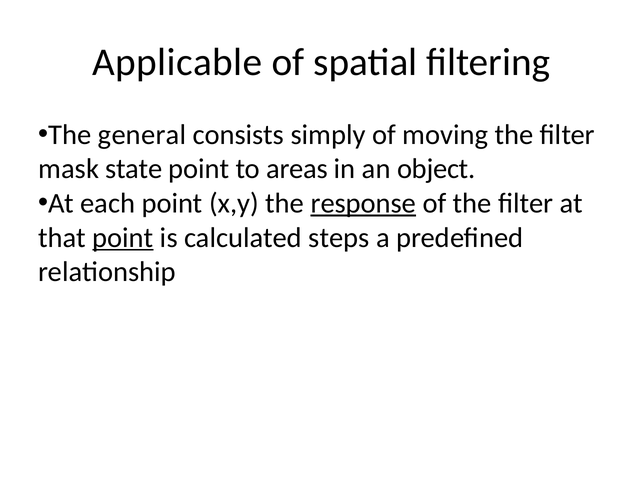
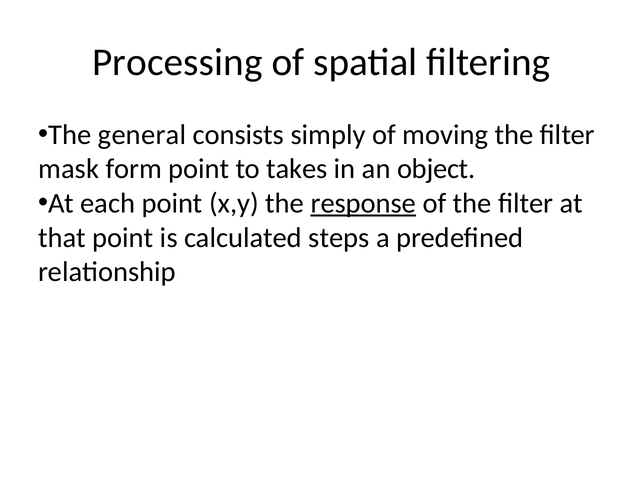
Applicable: Applicable -> Processing (177, 62)
state: state -> form (134, 169)
areas: areas -> takes (297, 169)
point underline: present -> none (123, 238)
